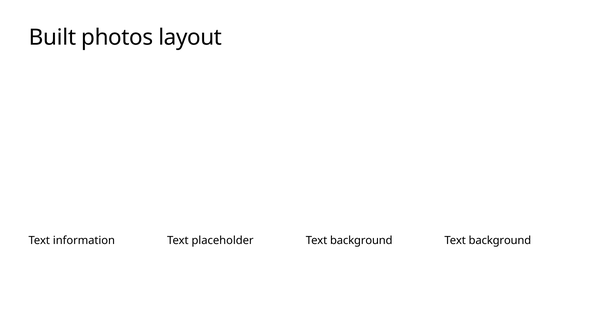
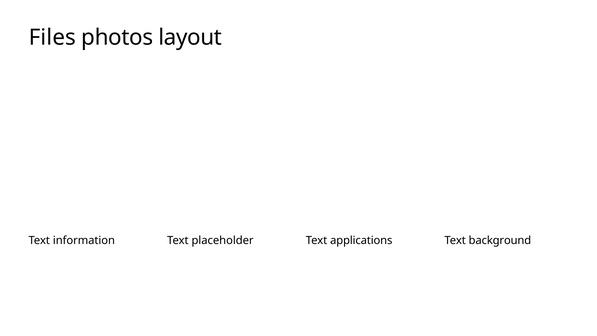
Built: Built -> Files (52, 37)
placeholder Text background: background -> applications (361, 240)
